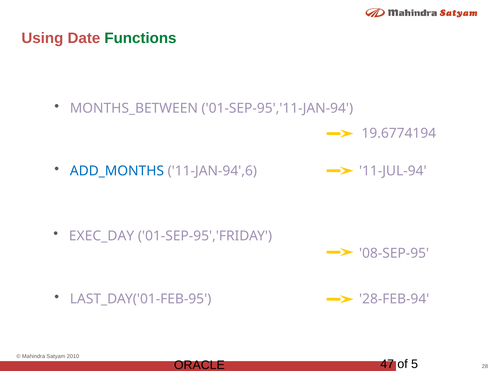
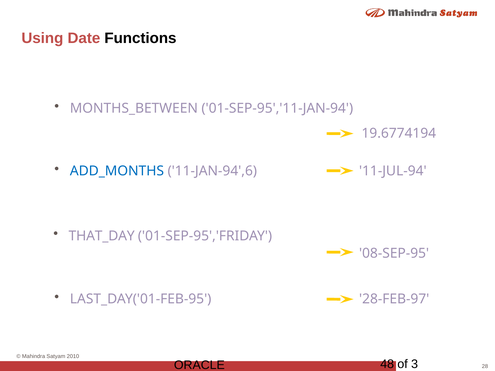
Functions colour: green -> black (140, 38)
EXEC_DAY: EXEC_DAY -> THAT_DAY (102, 236)
28-FEB-94: 28-FEB-94 -> 28-FEB-97 (394, 299)
47: 47 -> 48 (387, 364)
5: 5 -> 3 (415, 364)
